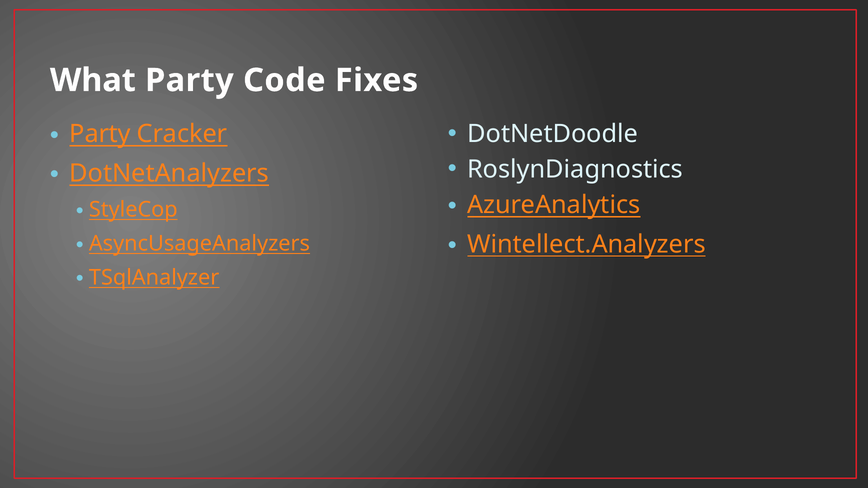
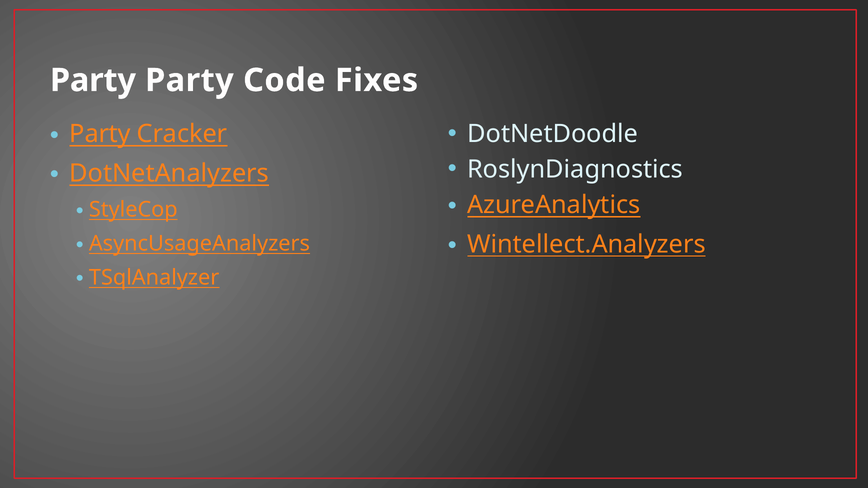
What: What -> Party (93, 80)
